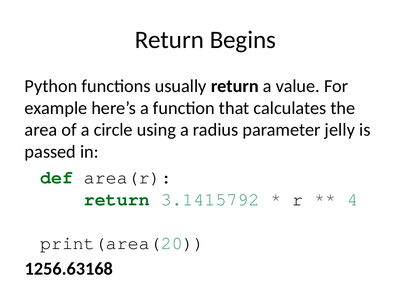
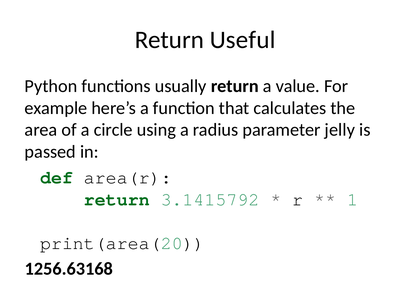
Begins: Begins -> Useful (243, 40)
4: 4 -> 1 (353, 200)
